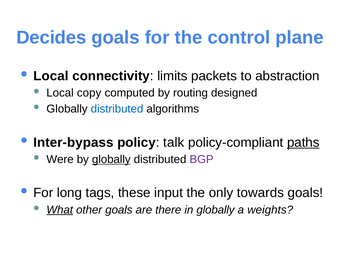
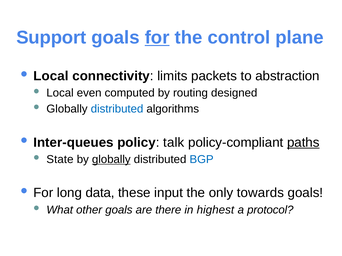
Decides: Decides -> Support (51, 38)
for underline: none -> present (157, 38)
copy: copy -> even (89, 93)
Inter-bypass: Inter-bypass -> Inter-queues (73, 143)
Were: Were -> State (60, 160)
BGP colour: purple -> blue (202, 160)
tags: tags -> data (100, 193)
What underline: present -> none (60, 210)
in globally: globally -> highest (215, 210)
weights: weights -> protocol (270, 210)
